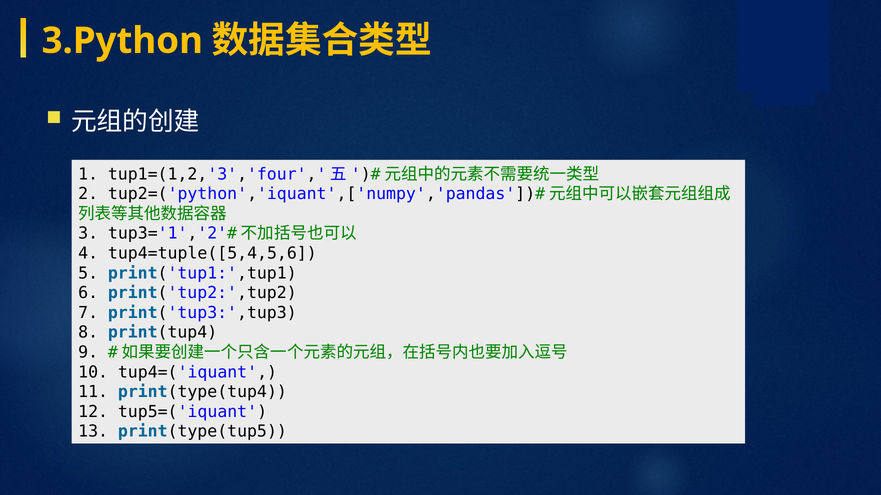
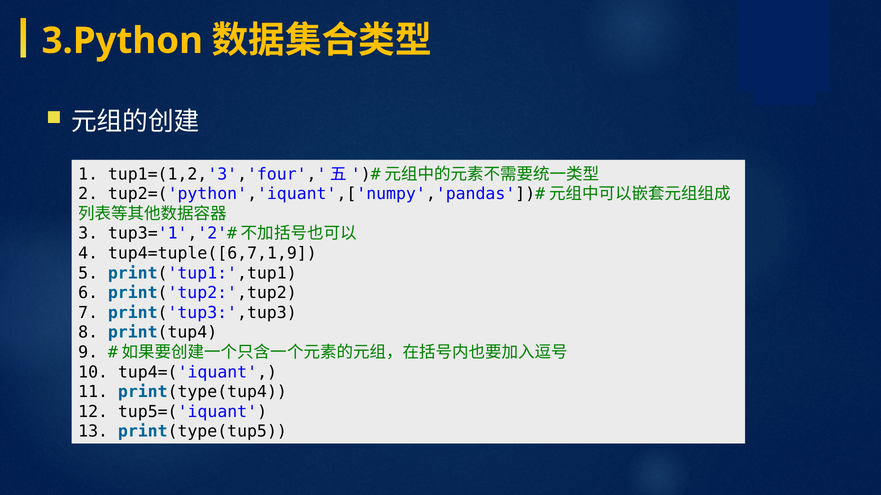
tup4=tuple([5,4,5,6: tup4=tuple([5,4,5,6 -> tup4=tuple([6,7,1,9 (212, 254)
